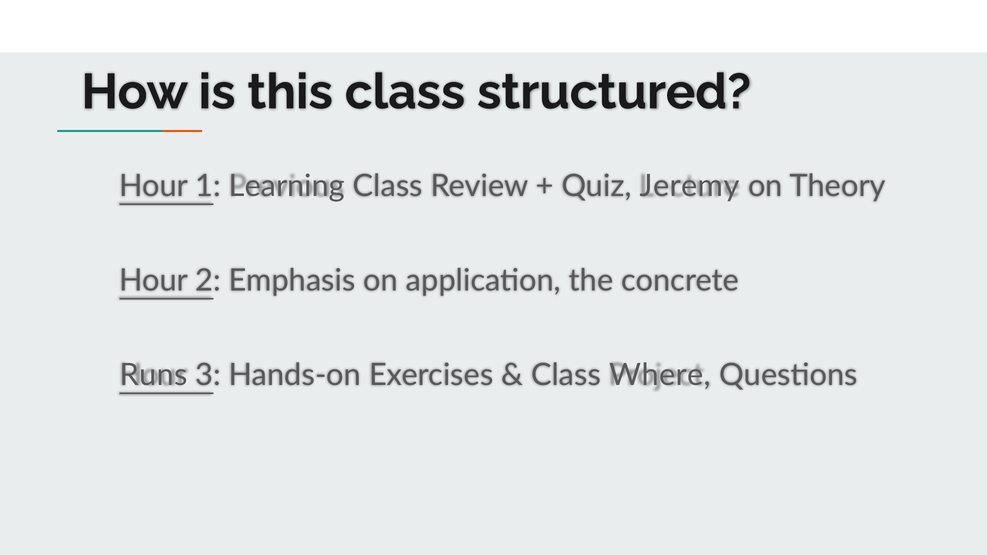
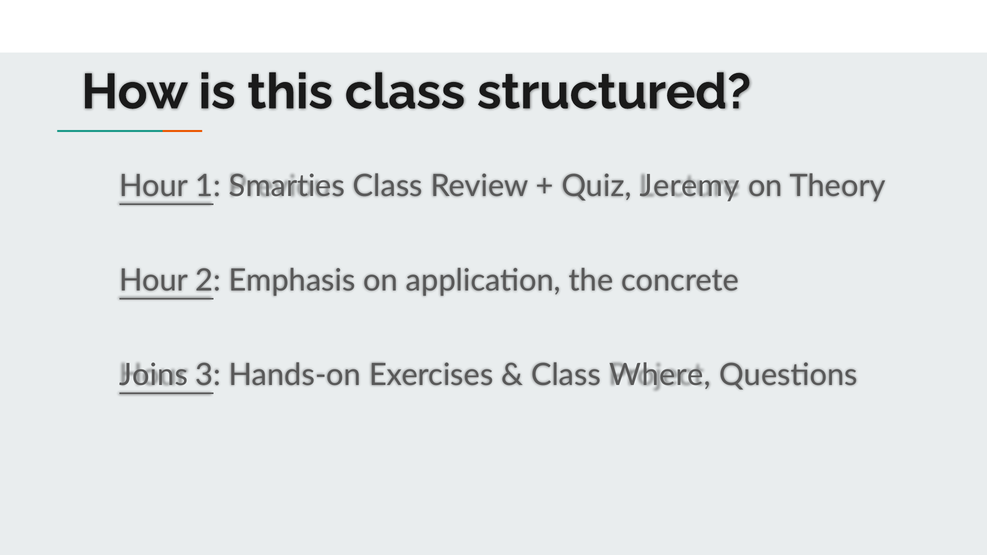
Learning: Learning -> Smarties (287, 186)
Runs: Runs -> Joins (154, 375)
